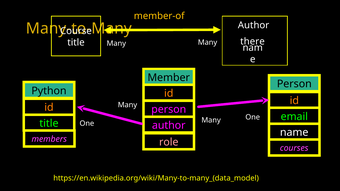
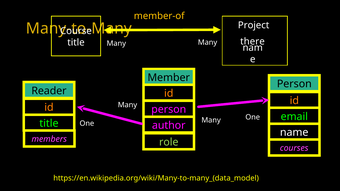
Author: Author -> Project (254, 25)
Python: Python -> Reader (49, 91)
role colour: pink -> light green (169, 142)
